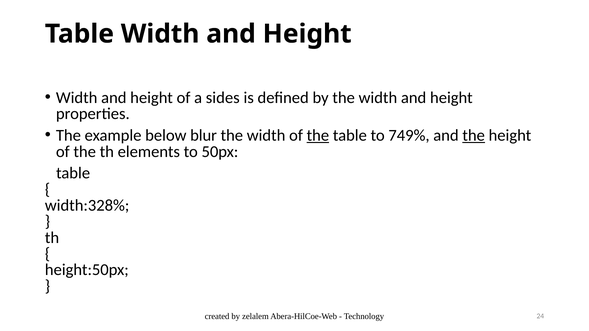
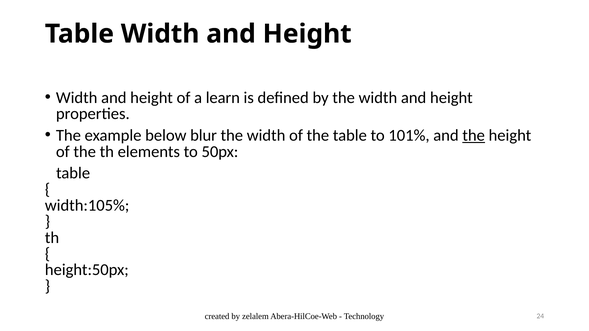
sides: sides -> learn (223, 98)
the underline: present -> none (318, 136)
749%: 749% -> 101% (409, 136)
width:328%: width:328% -> width:105% (87, 206)
